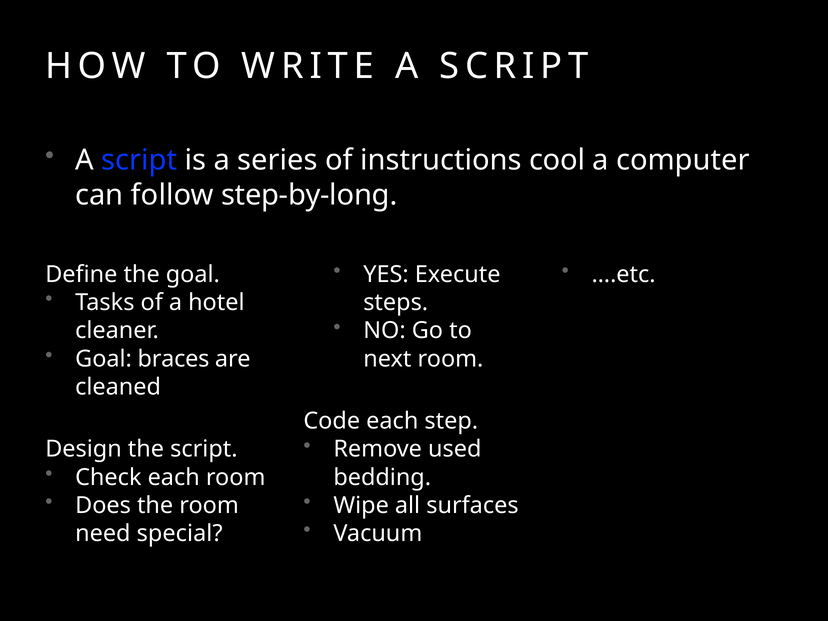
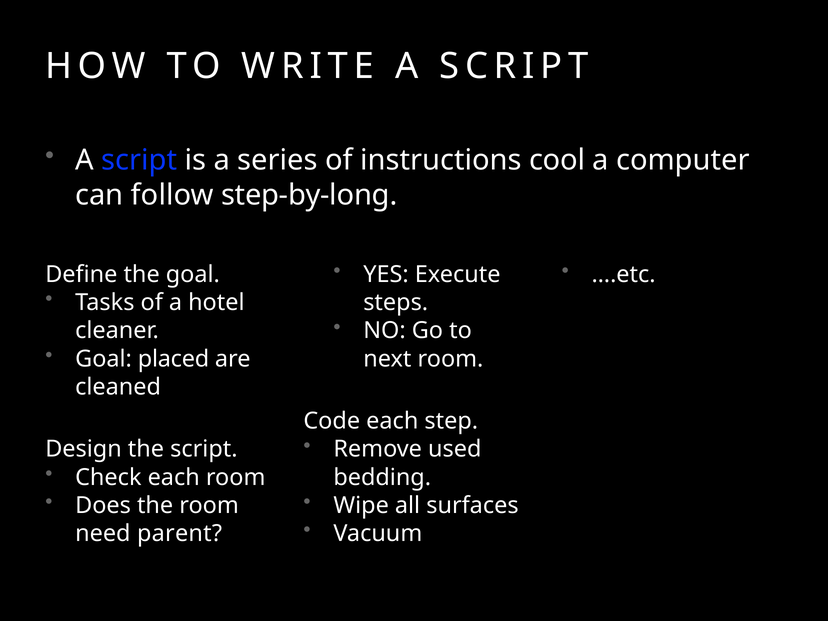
braces: braces -> placed (173, 359)
special: special -> parent (180, 534)
